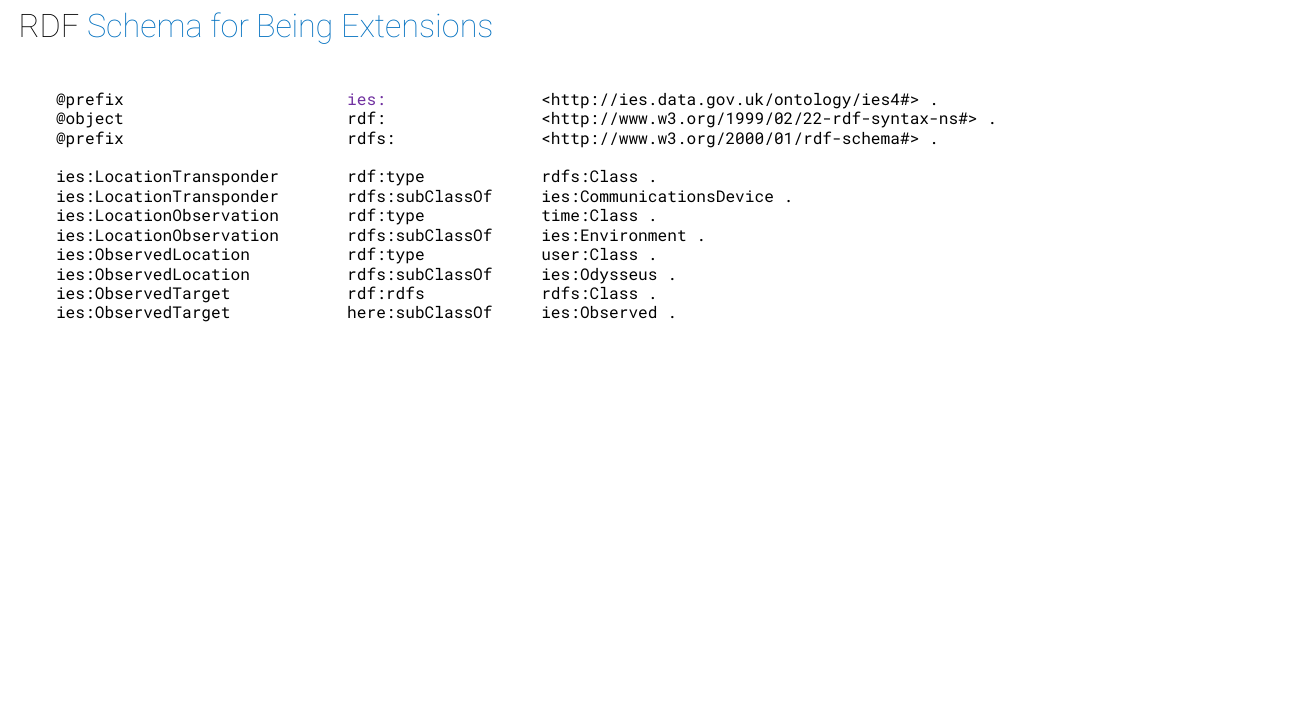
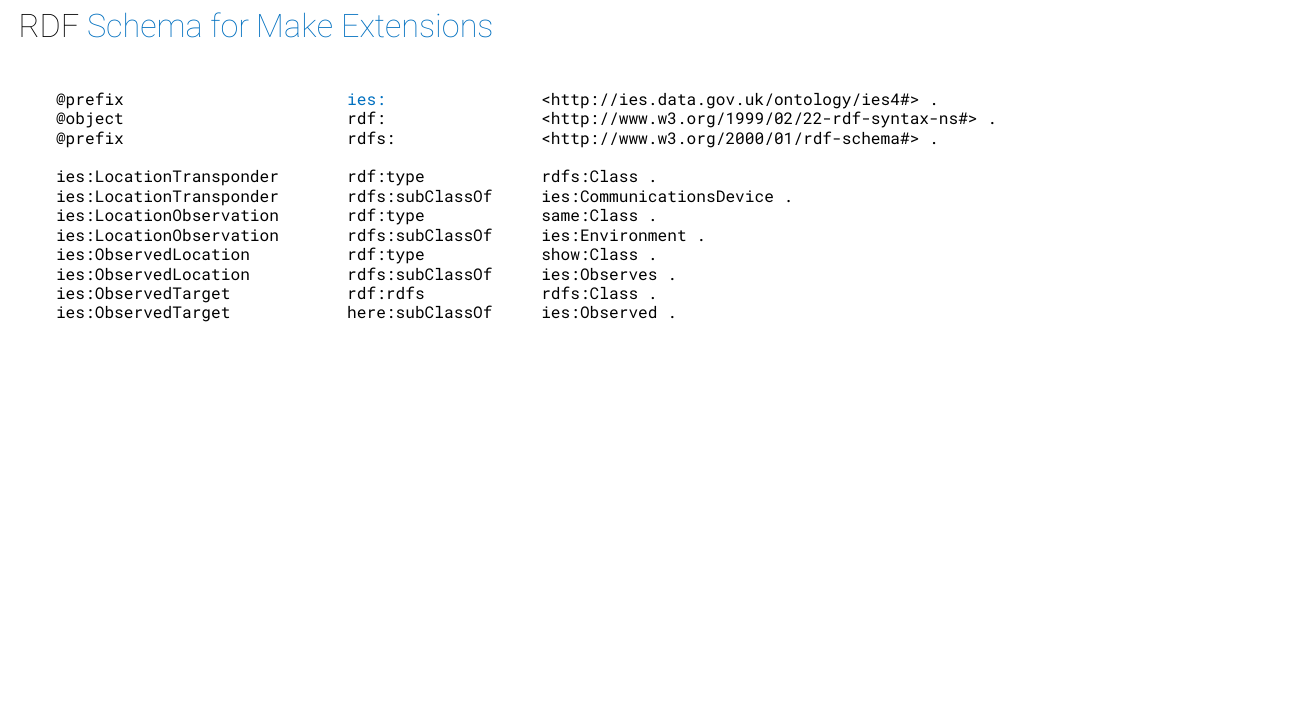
Being: Being -> Make (295, 26)
ies colour: purple -> blue (367, 100)
time:Class: time:Class -> same:Class (590, 216)
user:Class: user:Class -> show:Class (590, 255)
ies:Odysseus: ies:Odysseus -> ies:Observes (599, 275)
